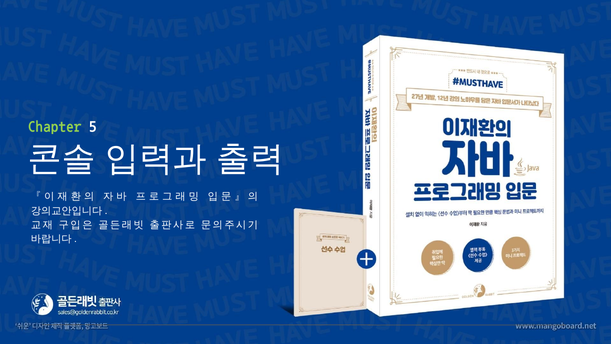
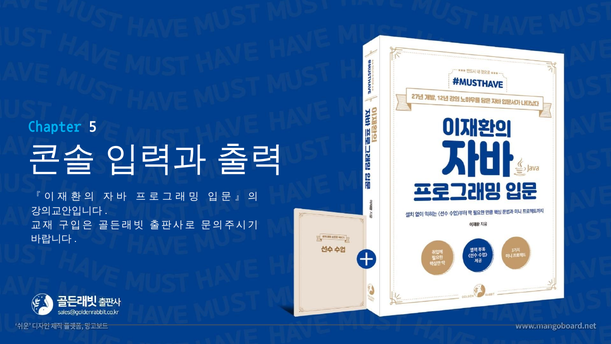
Chapter colour: light green -> light blue (55, 126)
